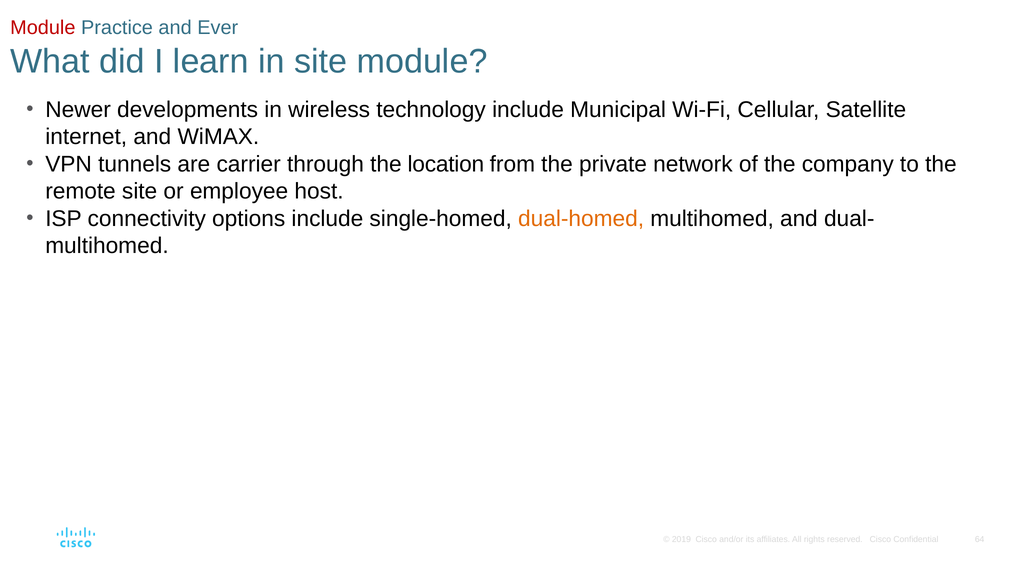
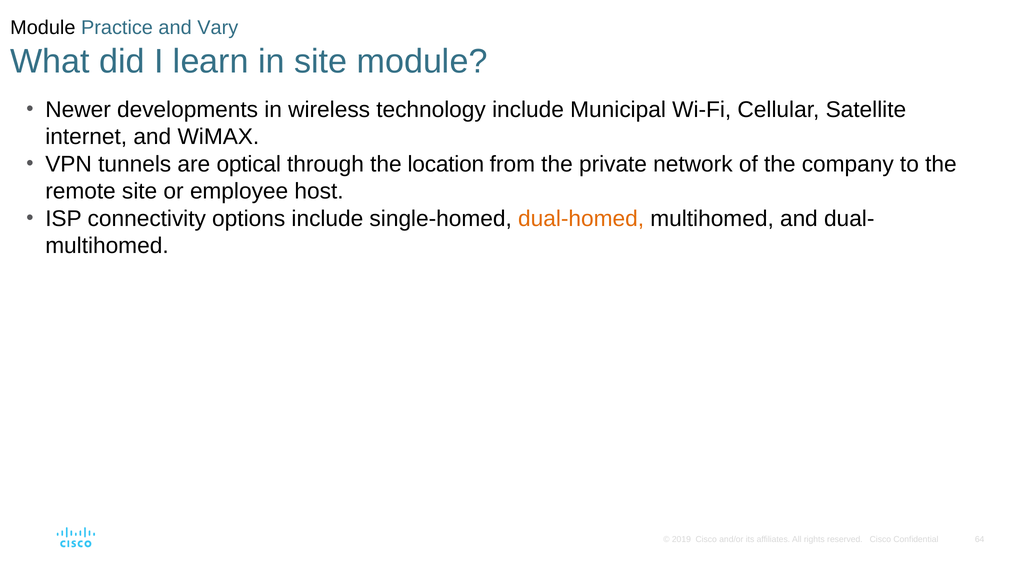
Module colour: red -> black (43, 28)
Ever: Ever -> Vary (218, 28)
carrier: carrier -> optical (249, 164)
